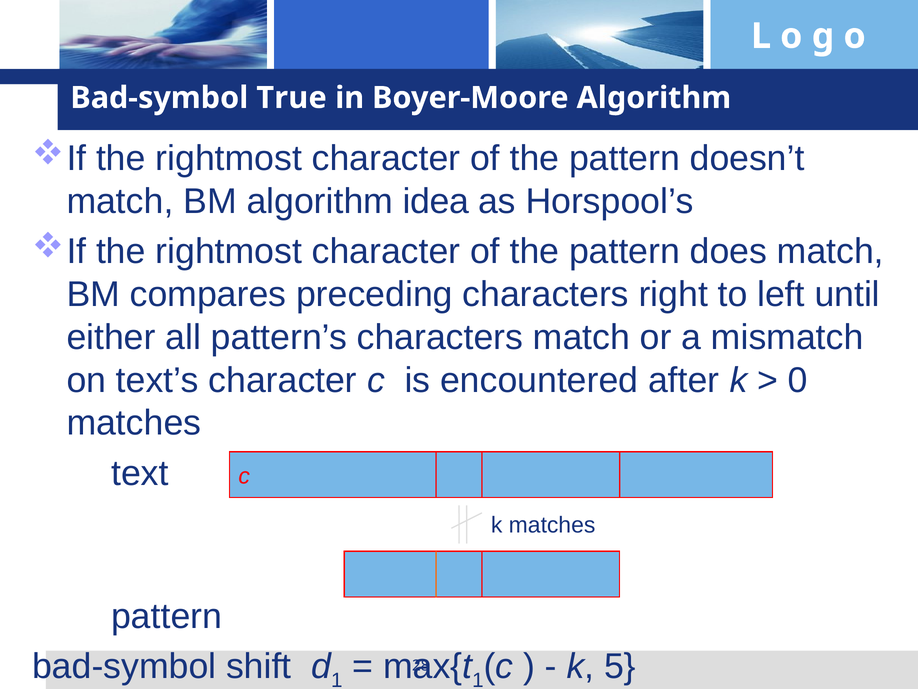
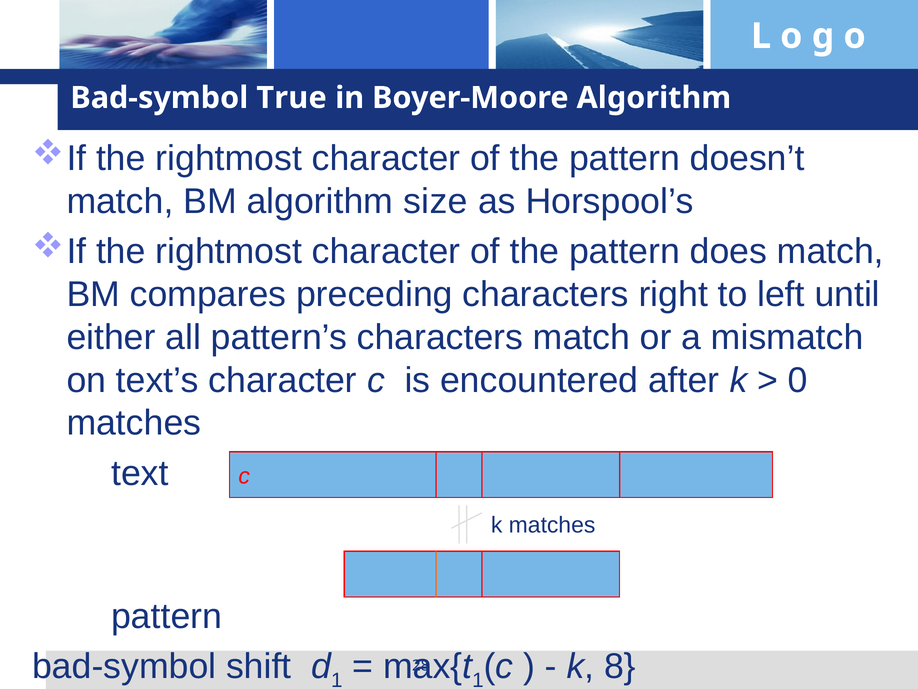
idea: idea -> size (435, 201)
5: 5 -> 8 (620, 666)
